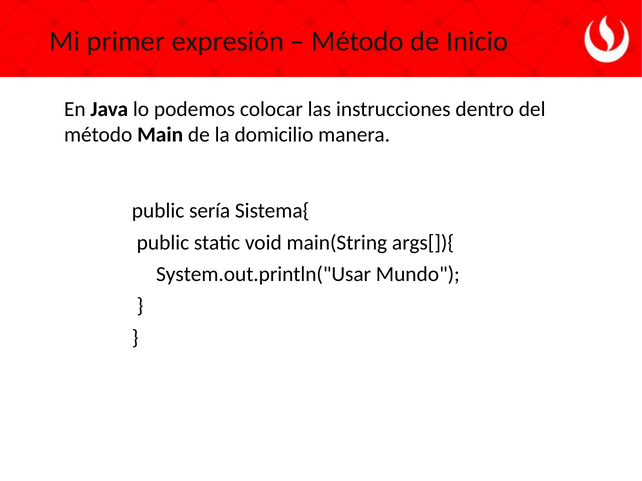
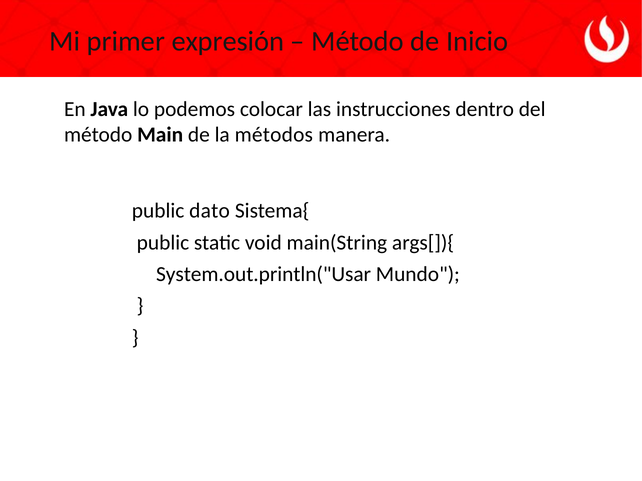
domicilio: domicilio -> métodos (274, 135)
sería: sería -> dato (210, 211)
